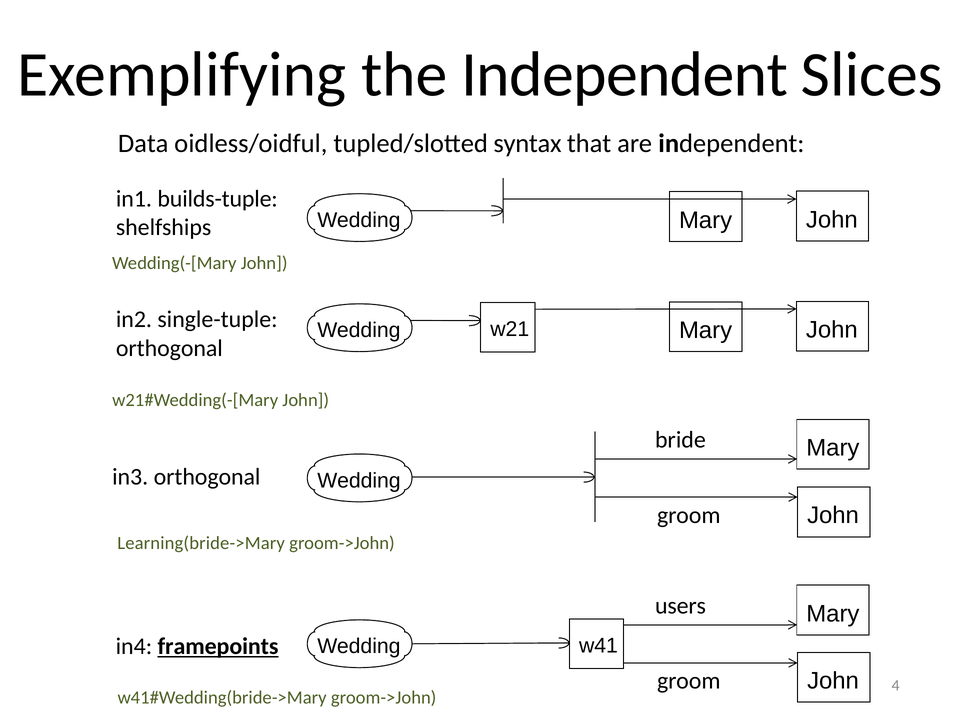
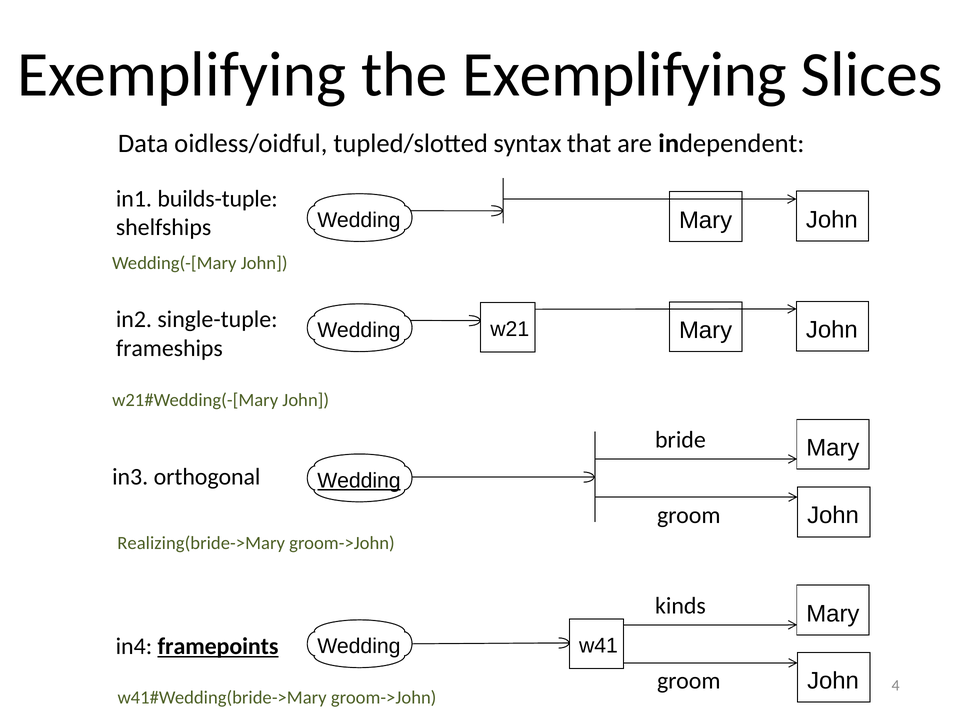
the Independent: Independent -> Exemplifying (625, 75)
orthogonal: orthogonal -> frameships (169, 348)
Wedding underline: none -> present (359, 480)
Learning(bride->Mary: Learning(bride->Mary -> Realizing(bride->Mary (201, 543)
users: users -> kinds (680, 606)
